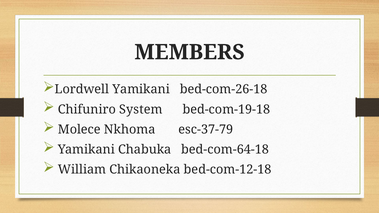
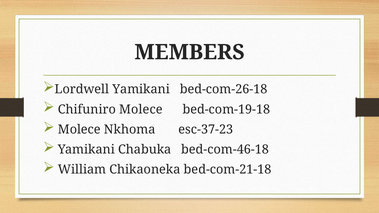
Chifuniro System: System -> Molece (141, 109)
esc-37-79: esc-37-79 -> esc-37-23 (206, 130)
bed-com-64-18: bed-com-64-18 -> bed-com-46-18 (225, 150)
bed-com-12-18: bed-com-12-18 -> bed-com-21-18 (228, 170)
